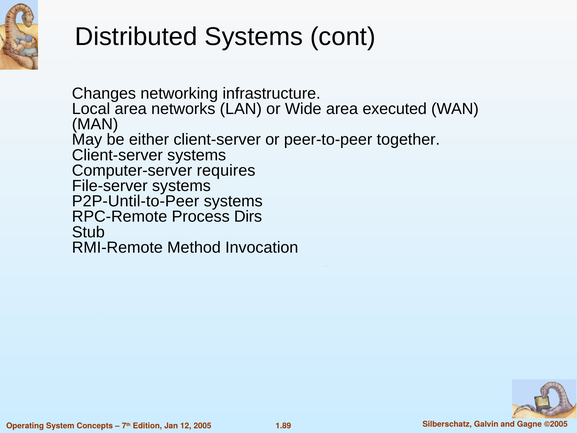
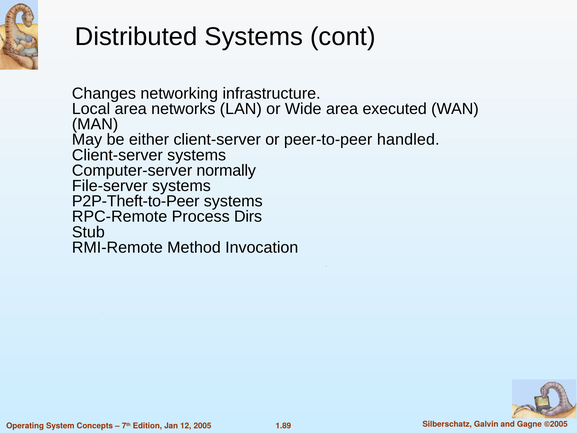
together: together -> handled (408, 140)
requires: requires -> normally (226, 170)
P2P-Until-to-Peer: P2P-Until-to-Peer -> P2P-Theft-to-Peer (136, 201)
